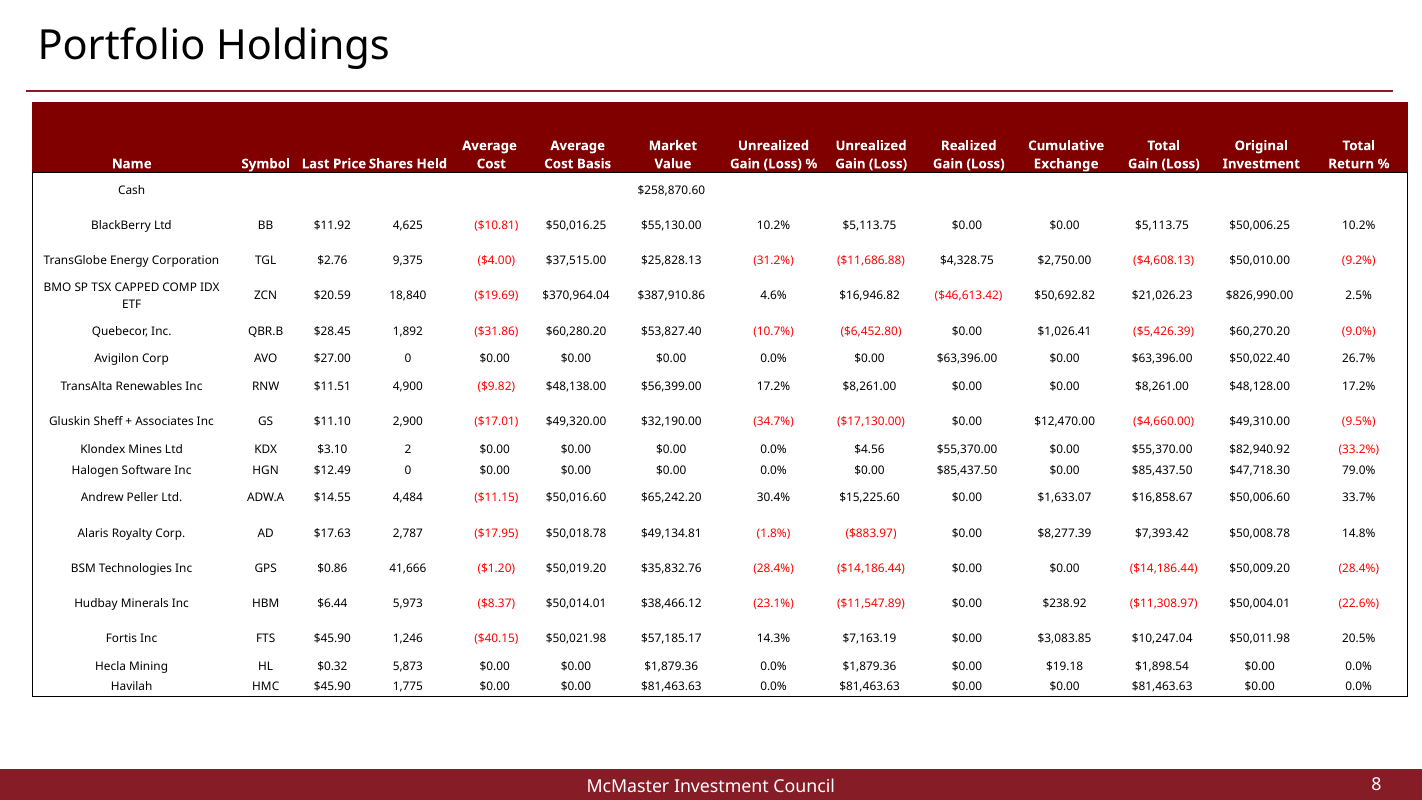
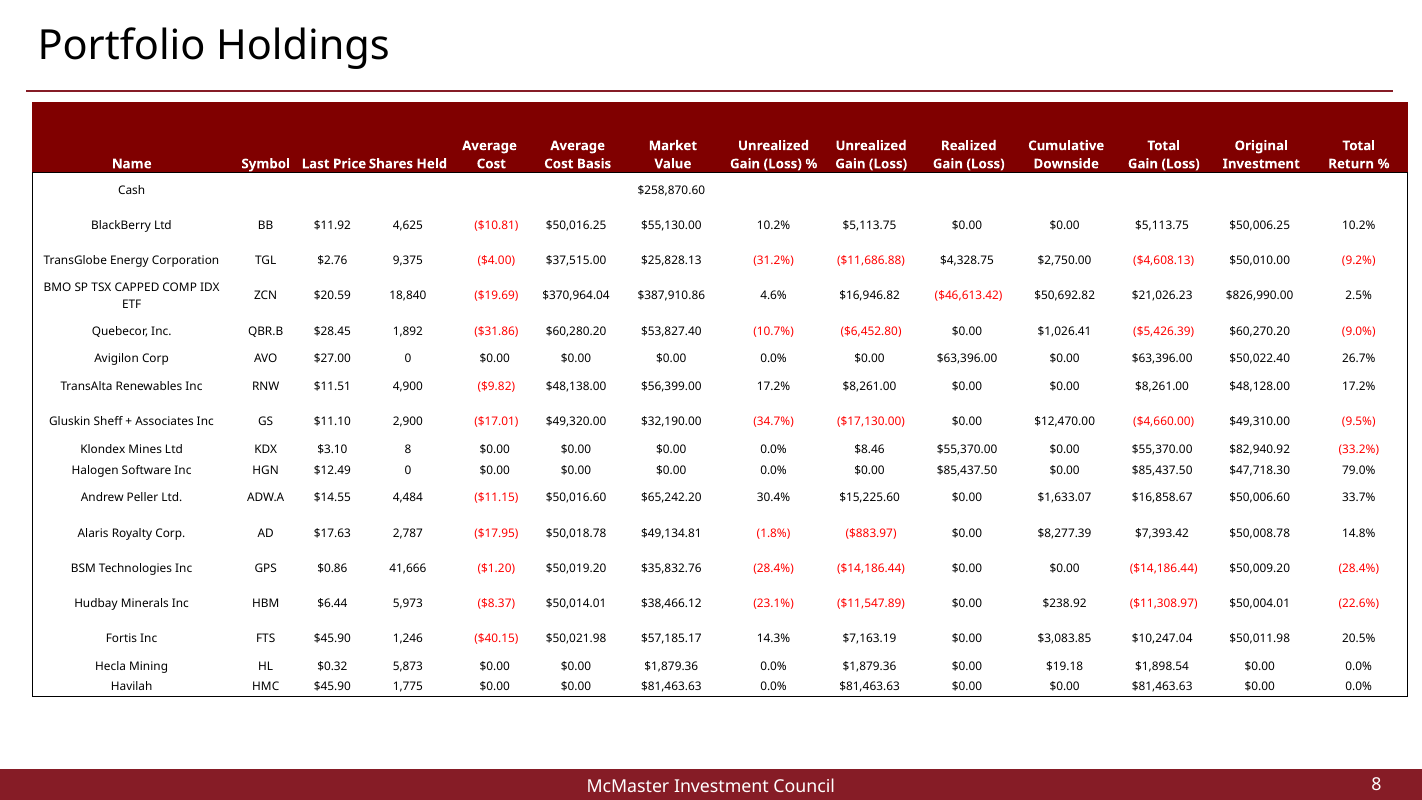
Exchange: Exchange -> Downside (1066, 164)
$3.10 2: 2 -> 8 (408, 450)
$4.56: $4.56 -> $8.46 (870, 450)
